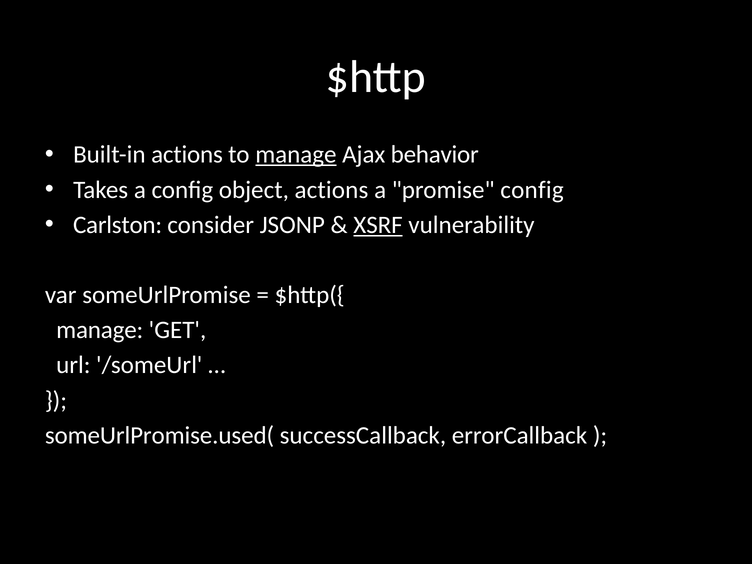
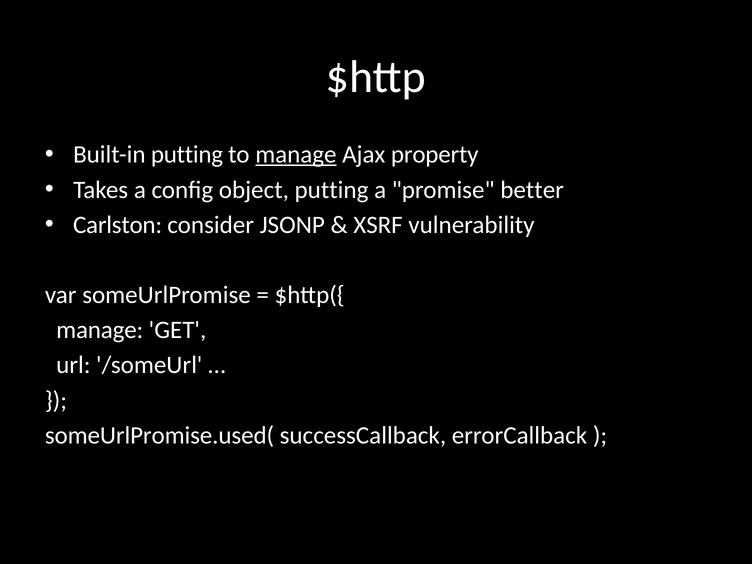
Built-in actions: actions -> putting (187, 155)
behavior: behavior -> property (435, 155)
object actions: actions -> putting (331, 190)
promise config: config -> better (532, 190)
XSRF underline: present -> none (378, 225)
